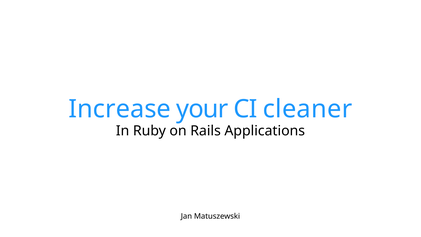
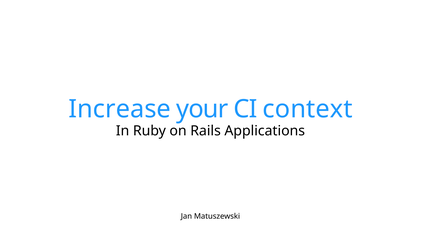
cleaner: cleaner -> context (308, 109)
